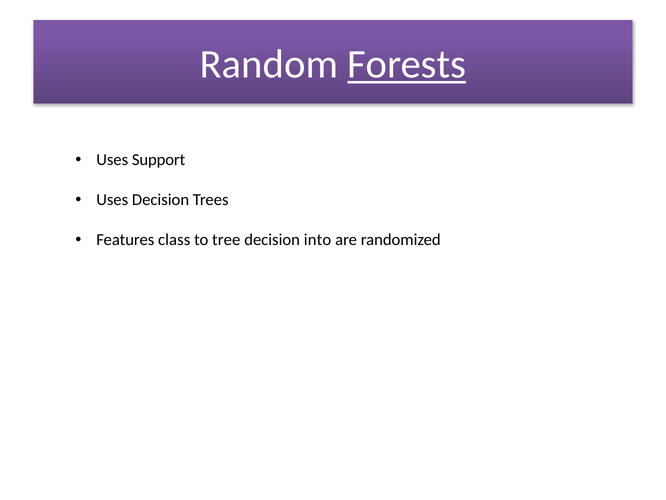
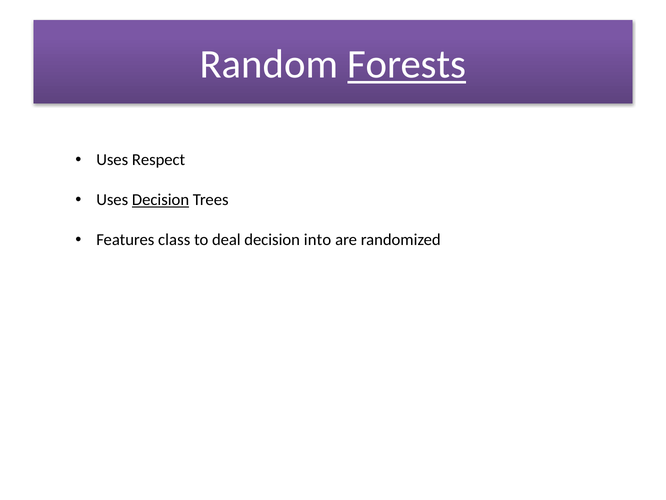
Support: Support -> Respect (159, 160)
Decision underline: none -> present (161, 200)
tree: tree -> deal (226, 240)
